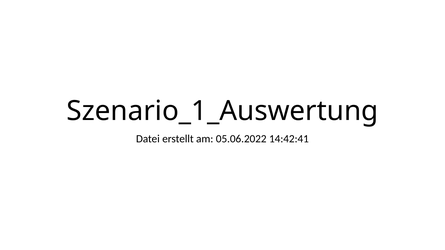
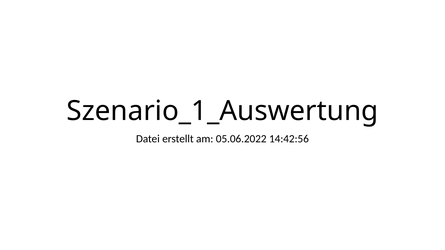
14:42:41: 14:42:41 -> 14:42:56 (289, 139)
